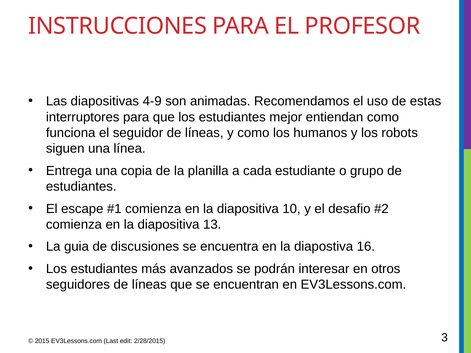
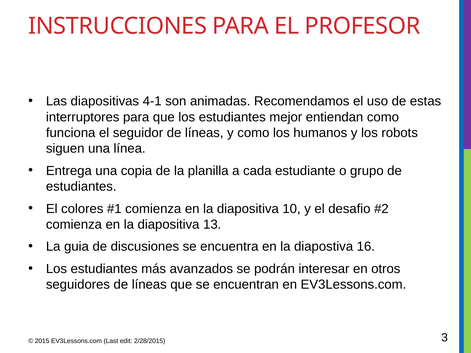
4-9: 4-9 -> 4-1 (152, 101)
escape: escape -> colores (82, 209)
